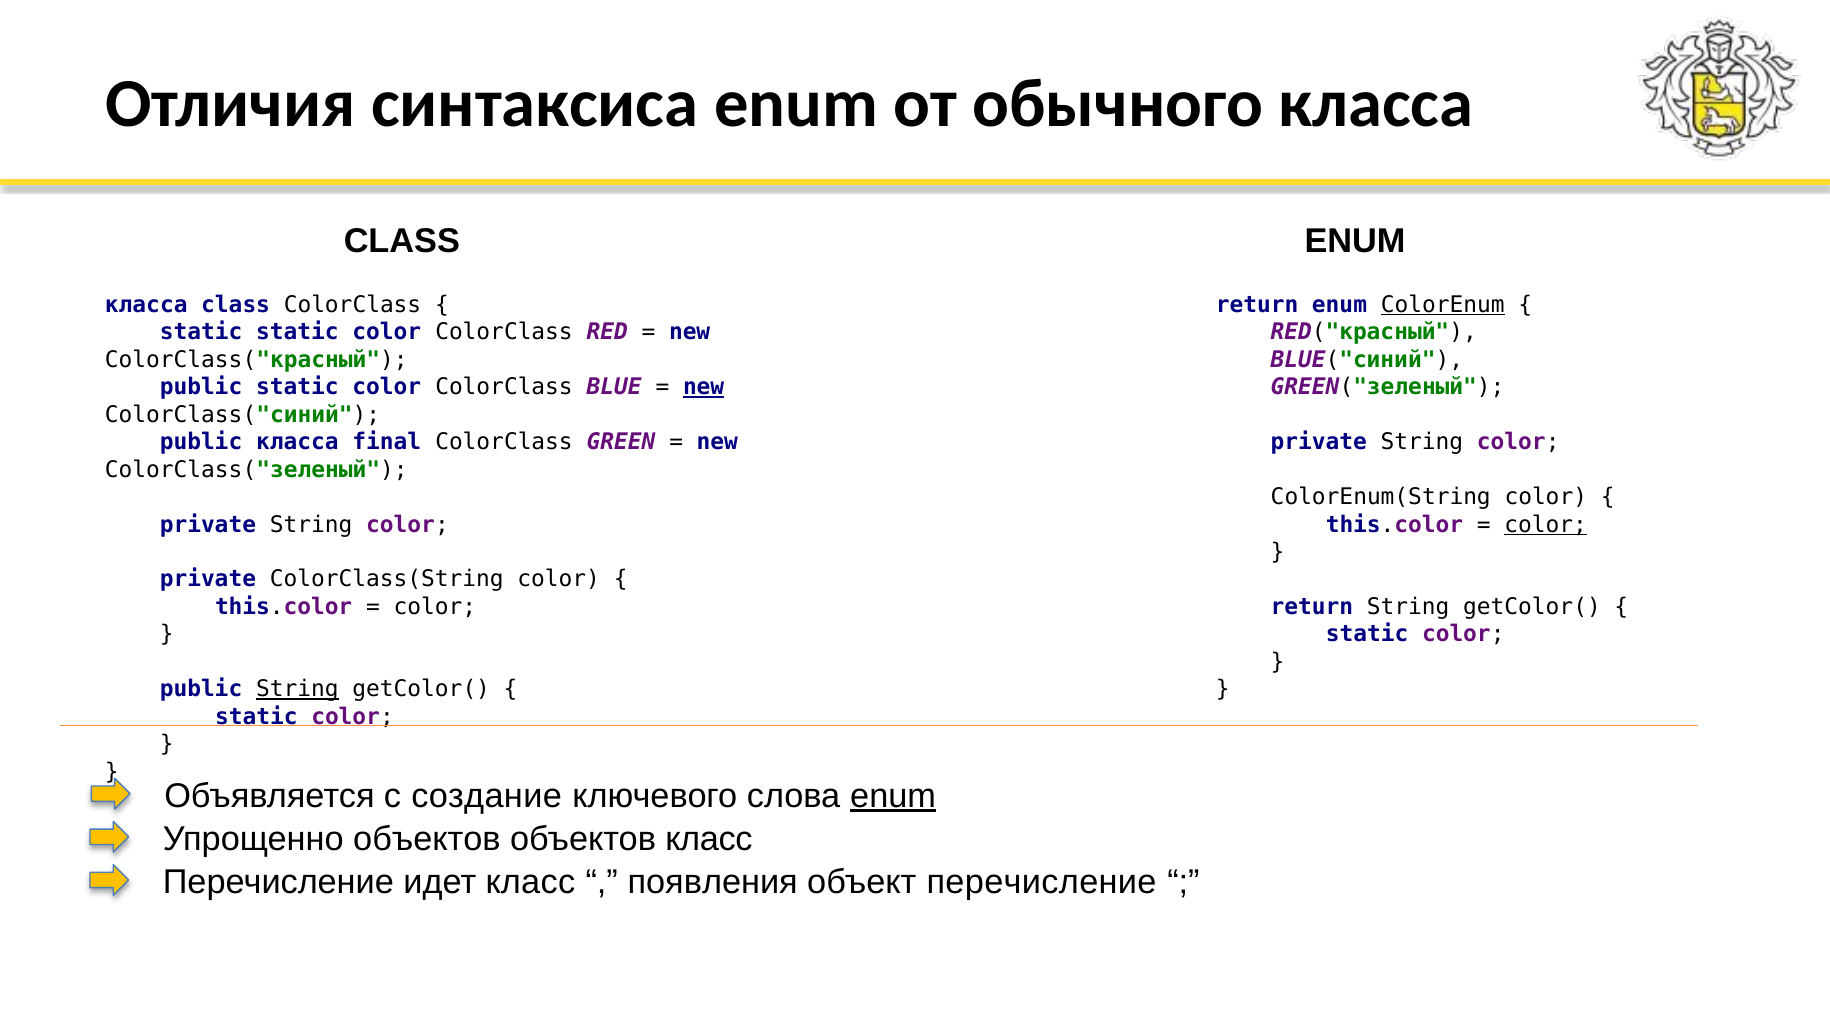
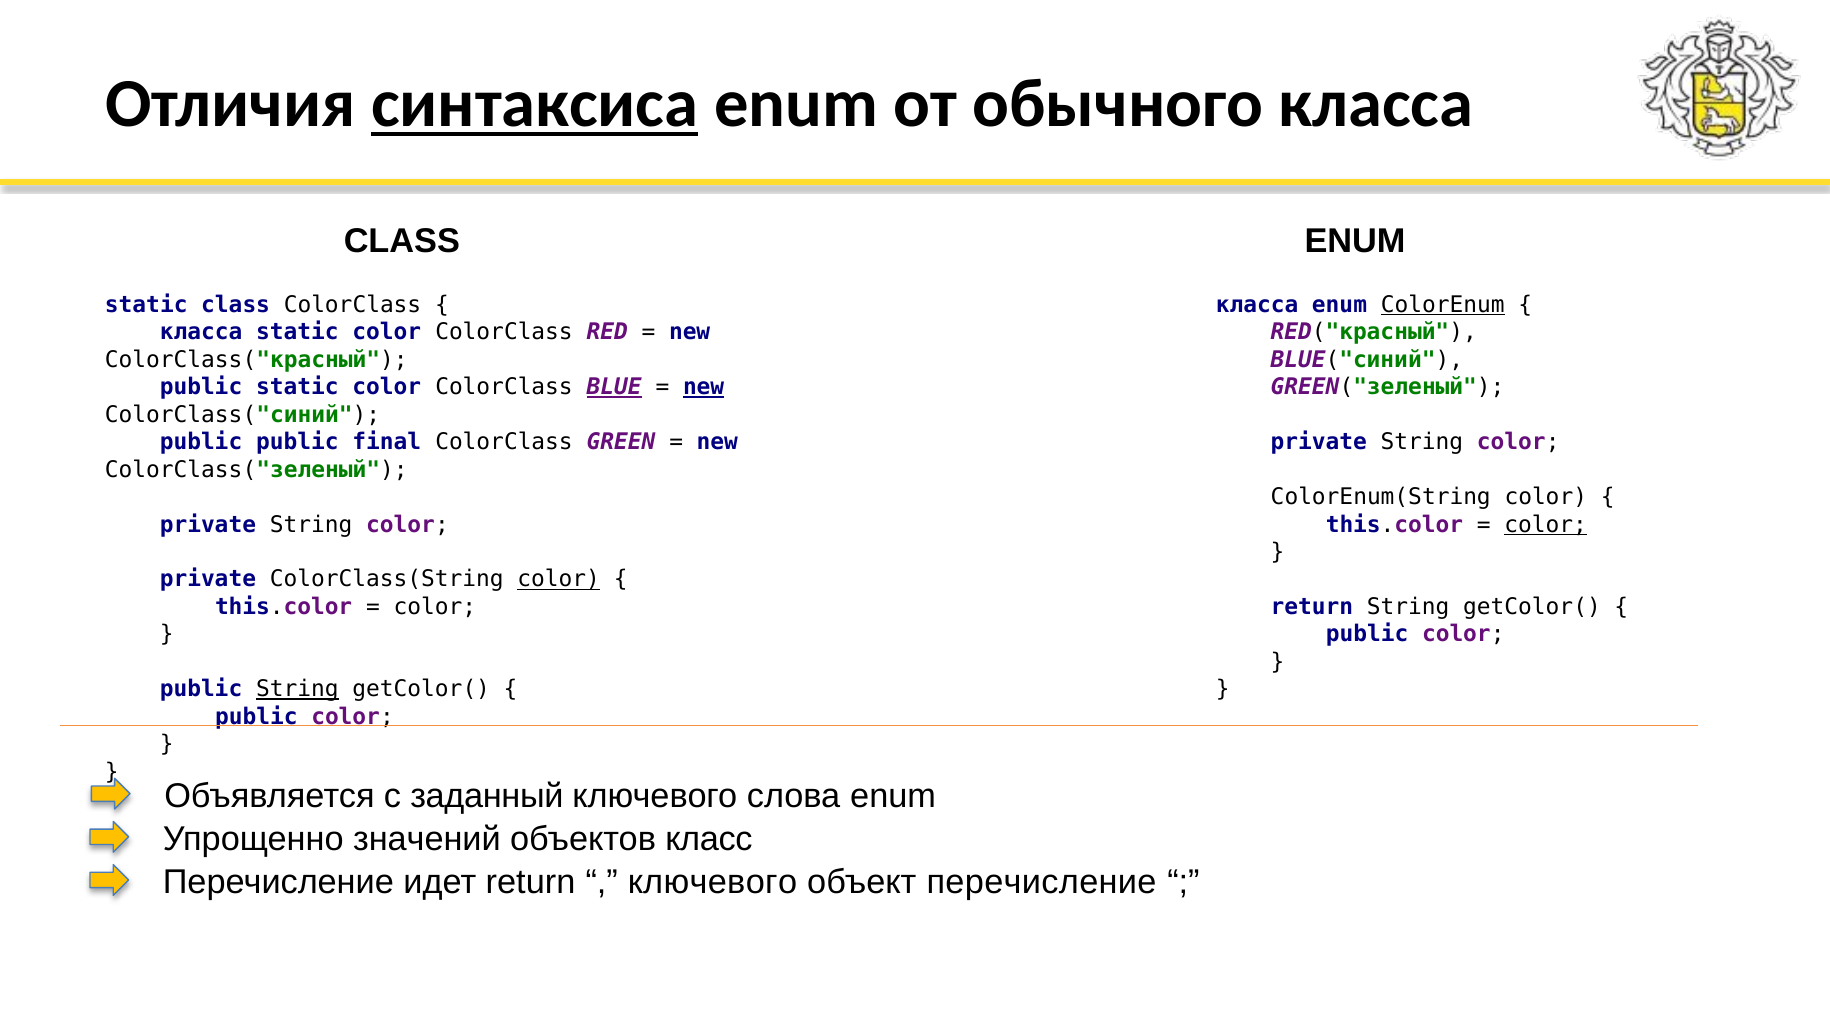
синтаксиса underline: none -> present (535, 104)
класса: класса -> static (146, 305)
return: return -> класса (1257, 305)
static: static -> класса (201, 332)
BLUE underline: none -> present (614, 387)
public класса: класса -> public (297, 442)
color underline: none -> present (559, 579)
static: static -> public (1367, 634)
static: static -> public (256, 716)
создание: создание -> заданный (487, 795)
enum underline: present -> none (893, 795)
Упрощенно объектов: объектов -> значений (427, 838)
идет класс: класс -> return (531, 881)
появления: появления -> ключевого (713, 881)
